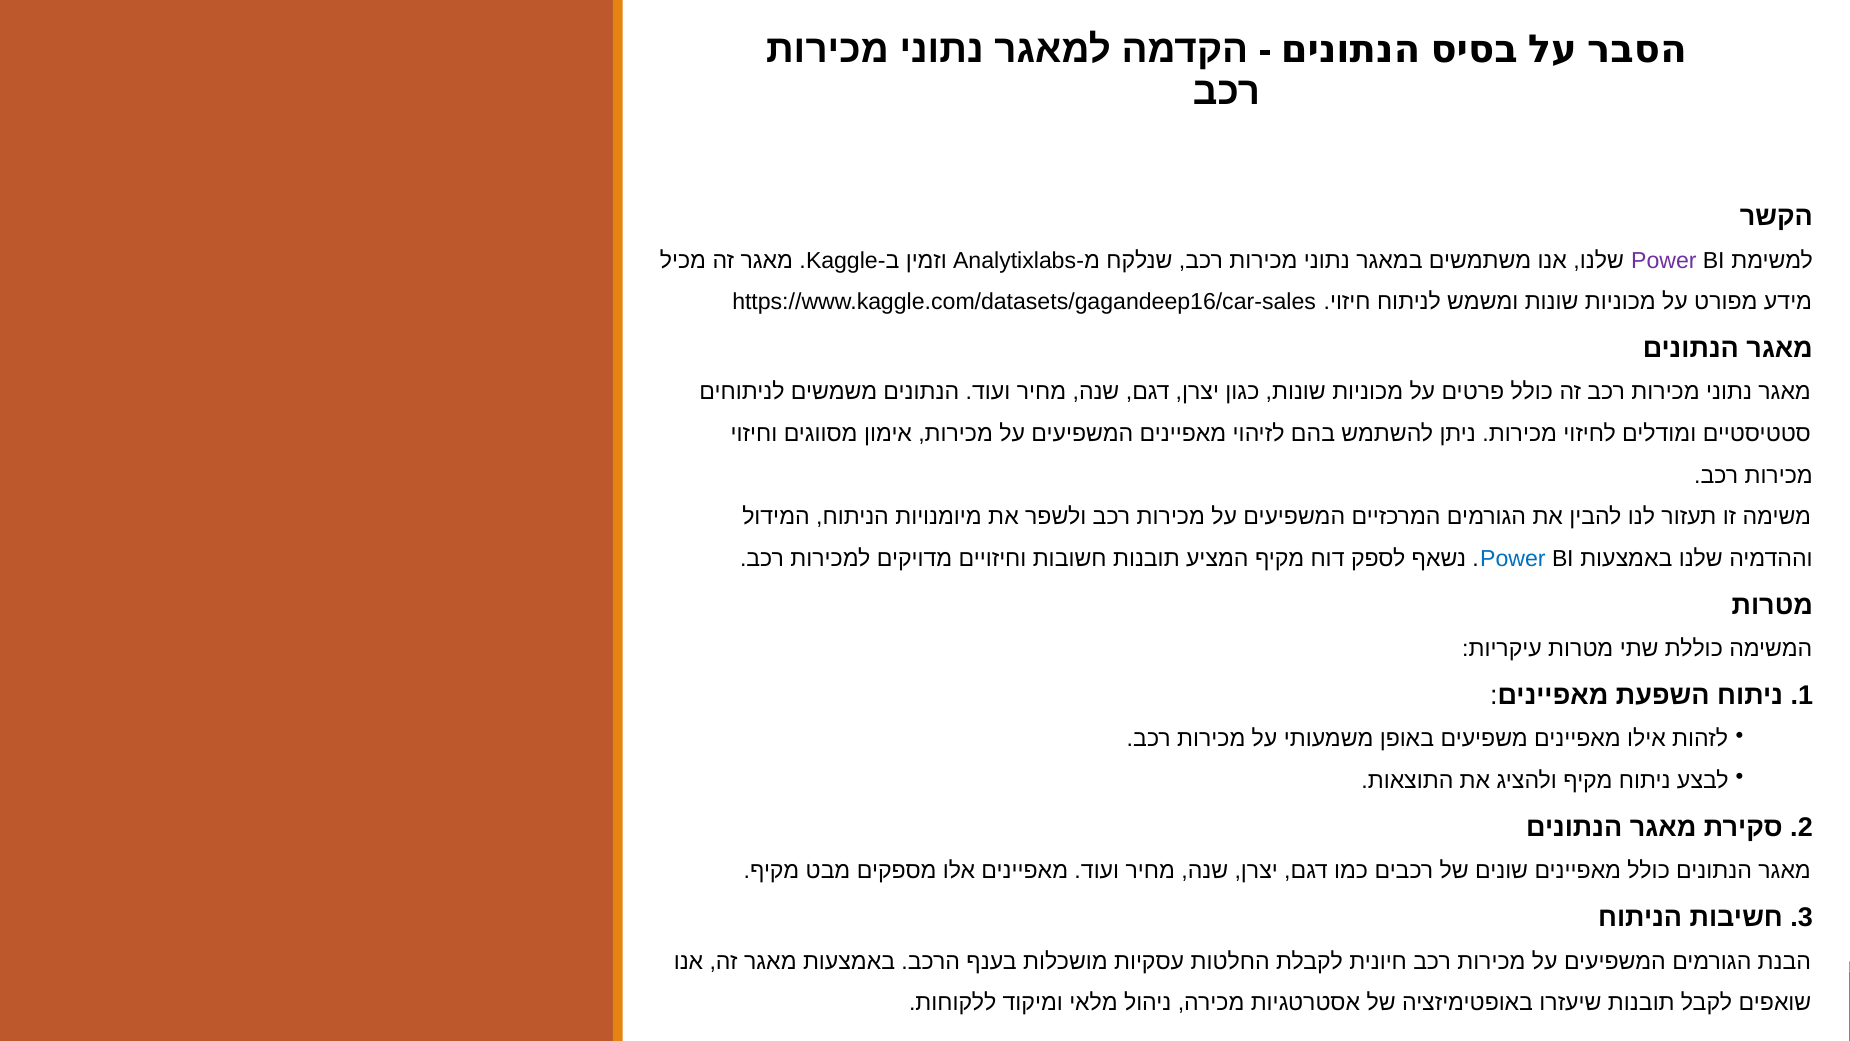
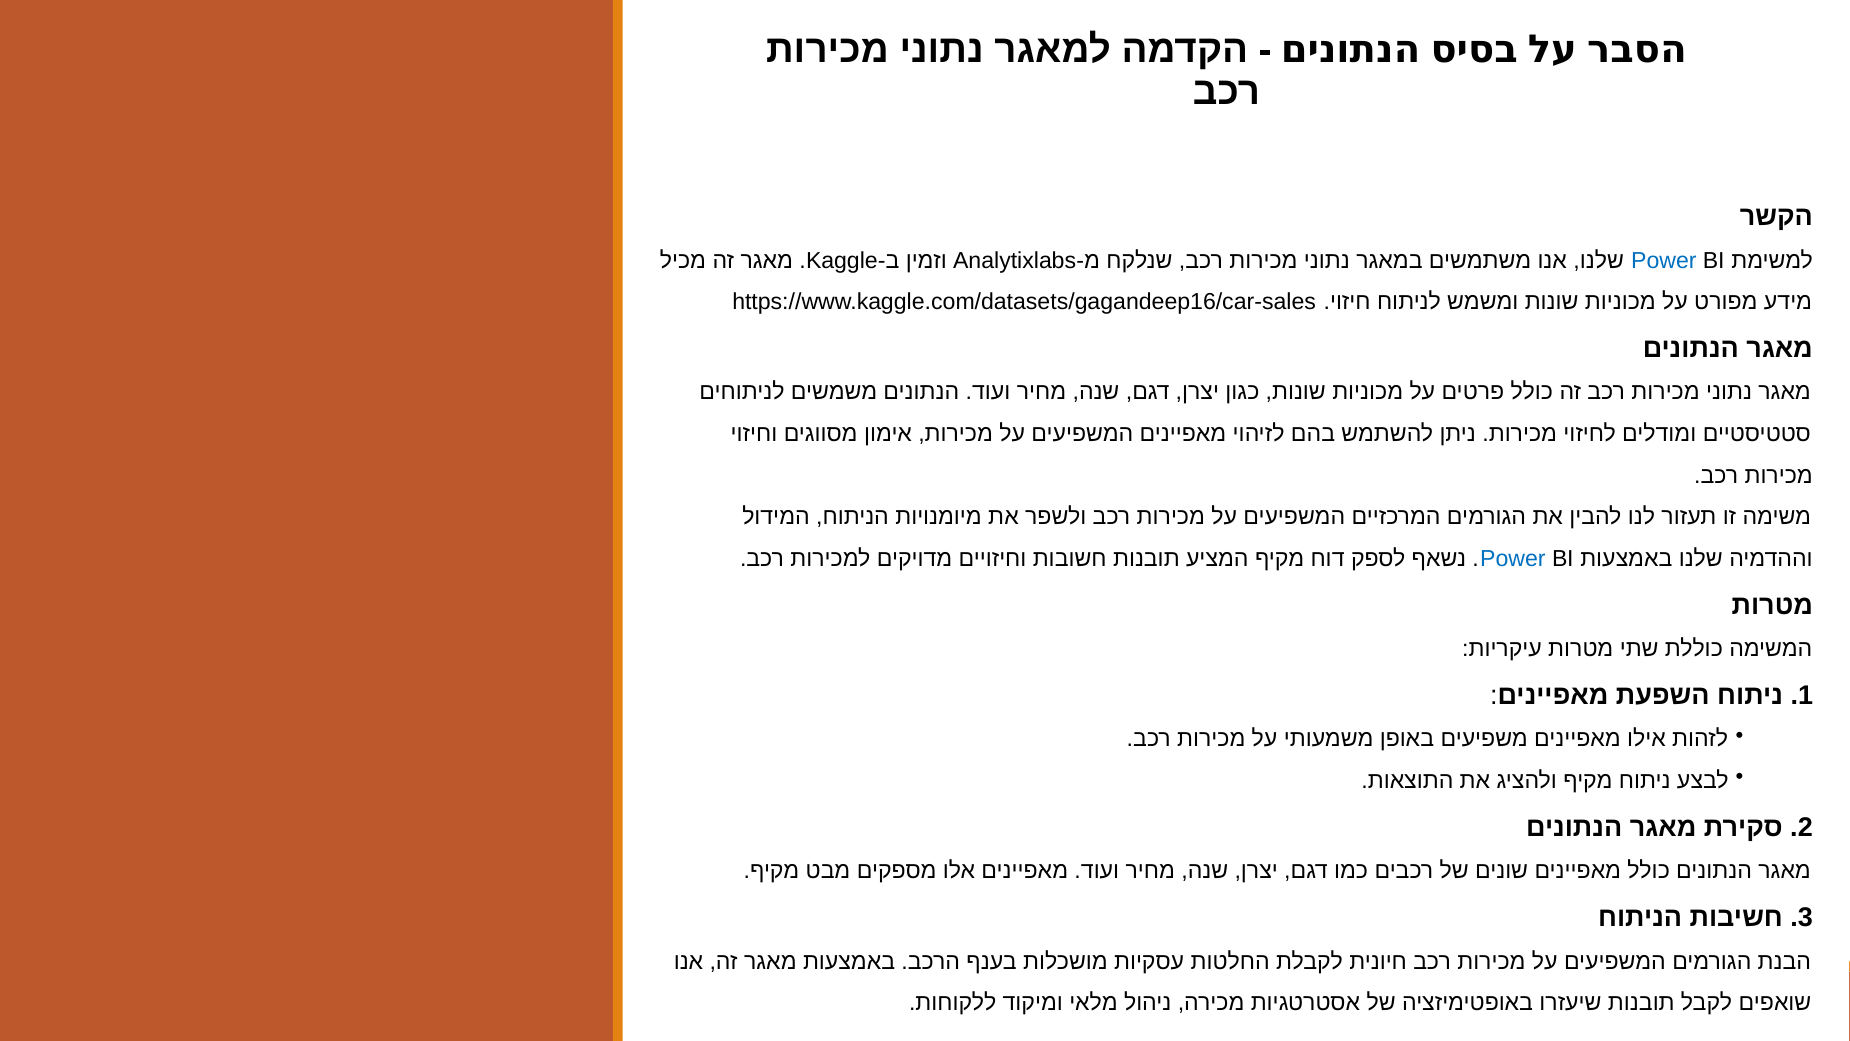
Power colour: purple -> blue (1664, 260)
